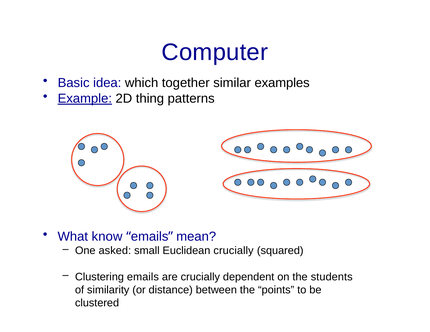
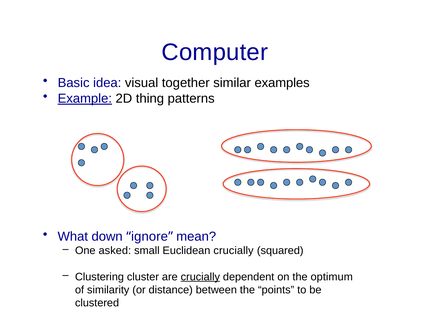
which: which -> visual (142, 83)
know: know -> down (107, 237)
emails: emails -> ignore (150, 237)
Clustering emails: emails -> cluster (143, 277)
crucially underline: none -> present (200, 277)
students: students -> optimum (332, 277)
